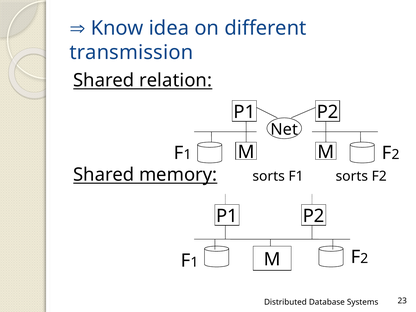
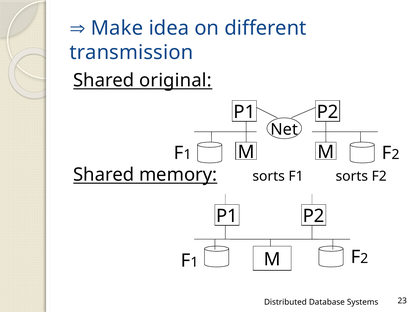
Know: Know -> Make (117, 28)
relation: relation -> original (176, 80)
